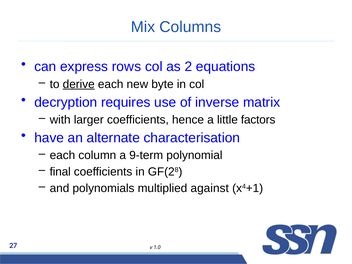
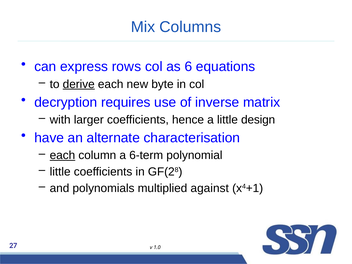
2: 2 -> 6 (188, 67)
factors: factors -> design (258, 120)
each underline: none -> present (62, 155)
9-term: 9-term -> 6-term (146, 155)
final: final -> little (60, 172)
